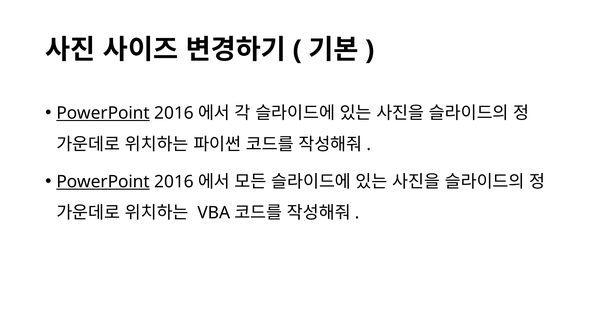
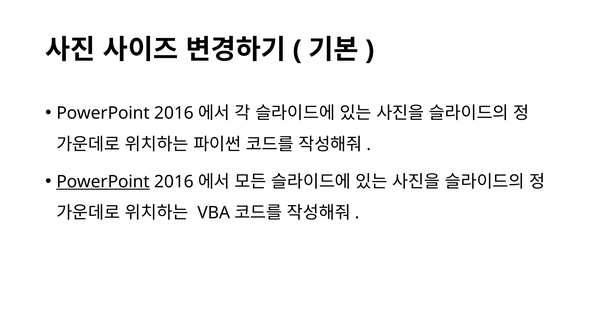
PowerPoint underline: present -> none (103, 113)
